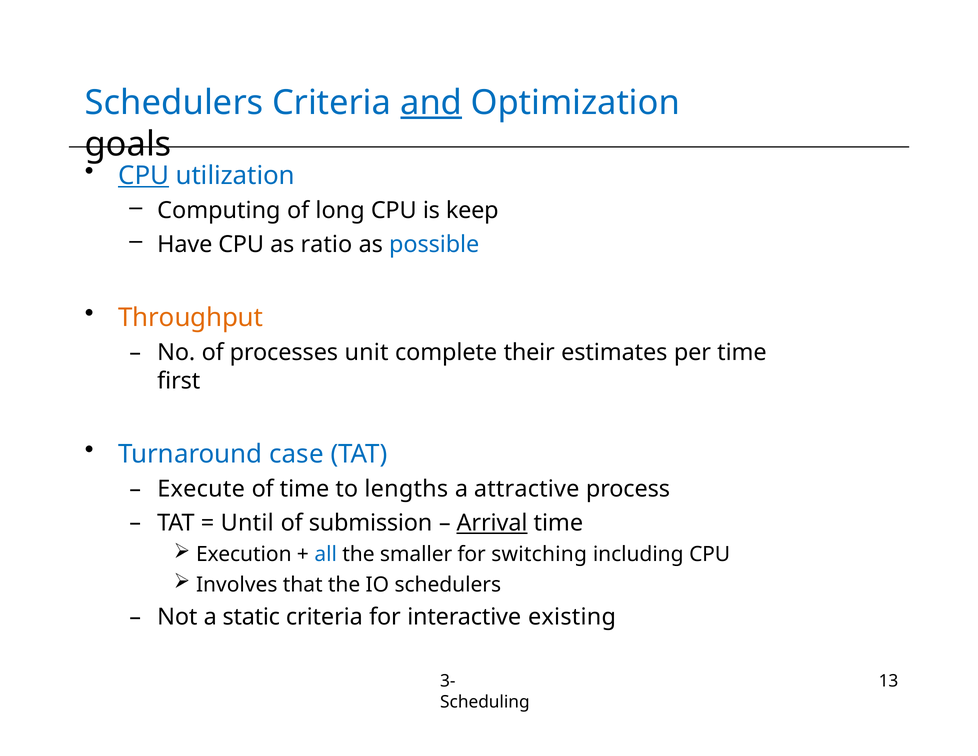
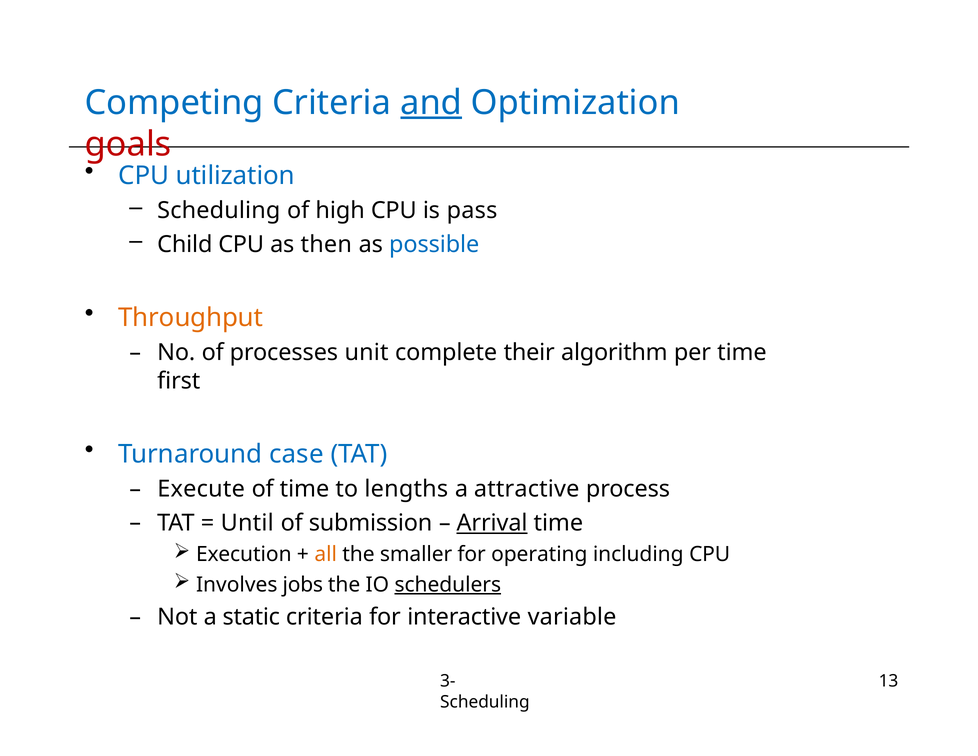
Schedulers: Schedulers -> Competing (174, 103)
goals colour: black -> red (128, 144)
CPU underline: present -> none (144, 175)
Computing: Computing -> Scheduling (219, 211)
long: long -> high (340, 211)
keep: keep -> pass (472, 211)
Have: Have -> Child (185, 244)
ratio: ratio -> then (326, 244)
estimates: estimates -> algorithm (614, 353)
all colour: blue -> orange (326, 554)
switching: switching -> operating (539, 554)
that: that -> jobs (303, 584)
schedulers underline: none -> present (448, 584)
existing: existing -> variable (572, 617)
